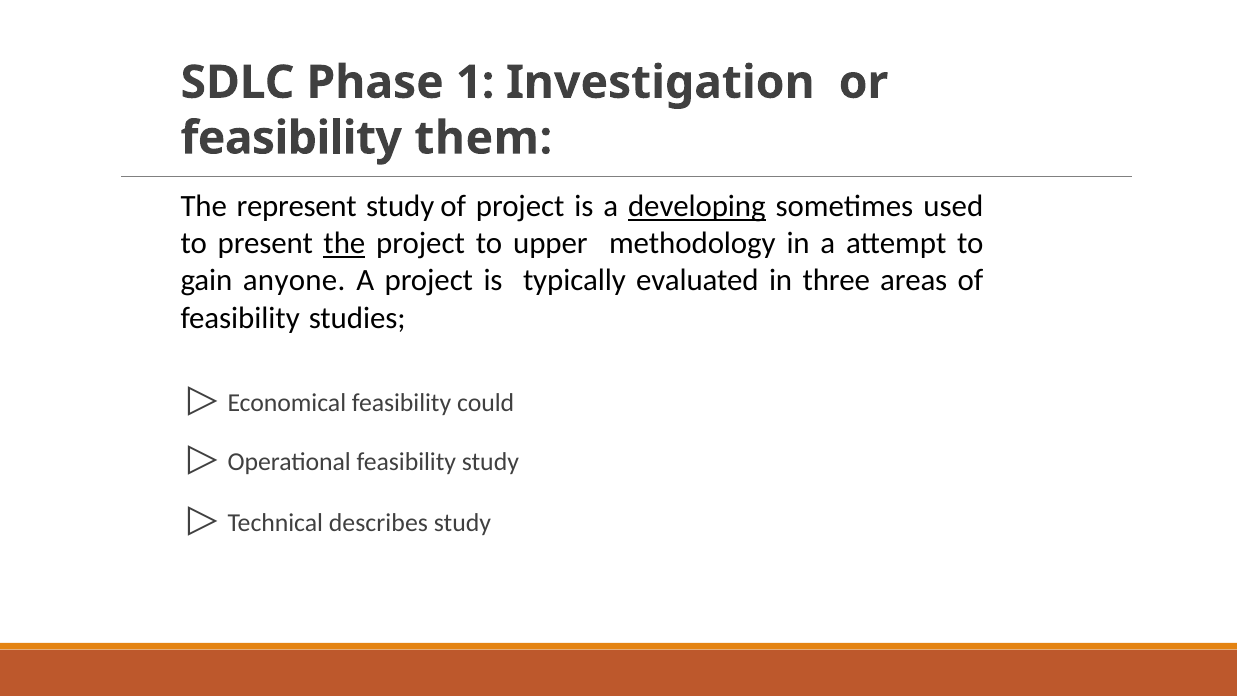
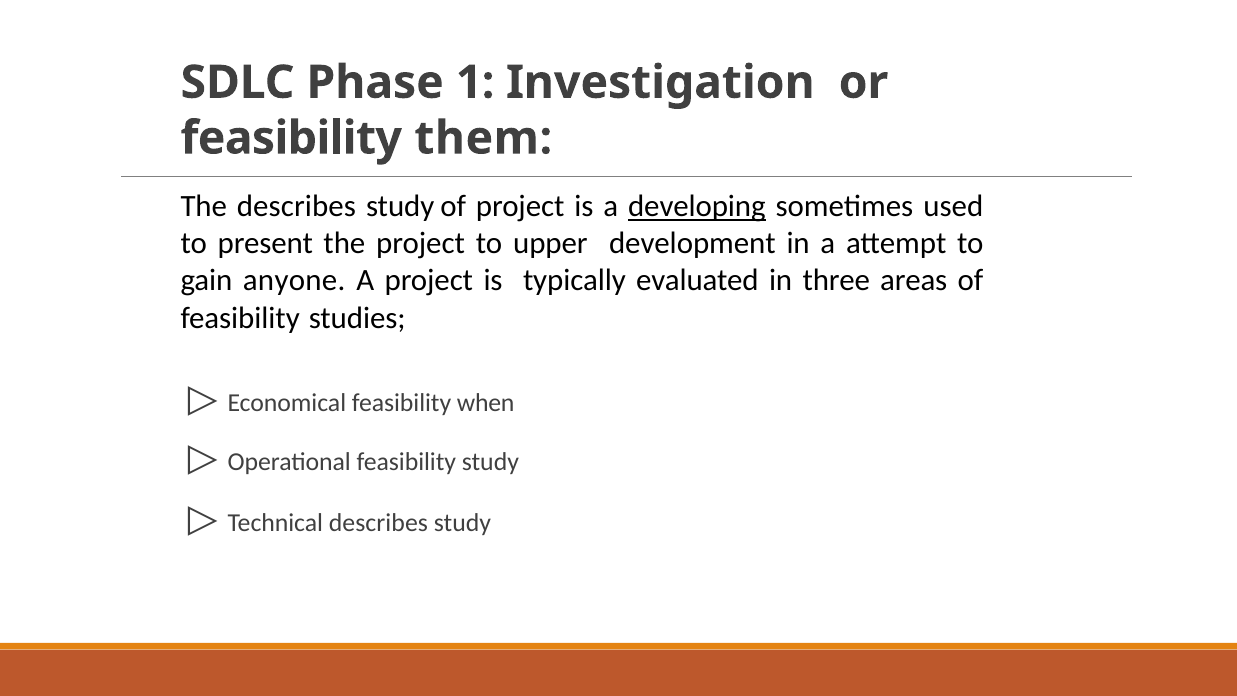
The represent: represent -> describes (296, 206)
the underline: present -> none (344, 244)
methodology: methodology -> development (692, 244)
could: could -> when (486, 402)
